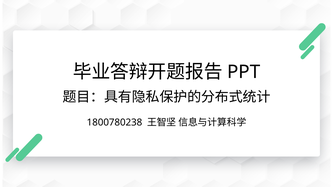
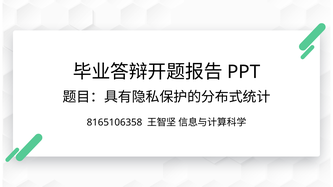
1800780238: 1800780238 -> 8165106358 (114, 123)
